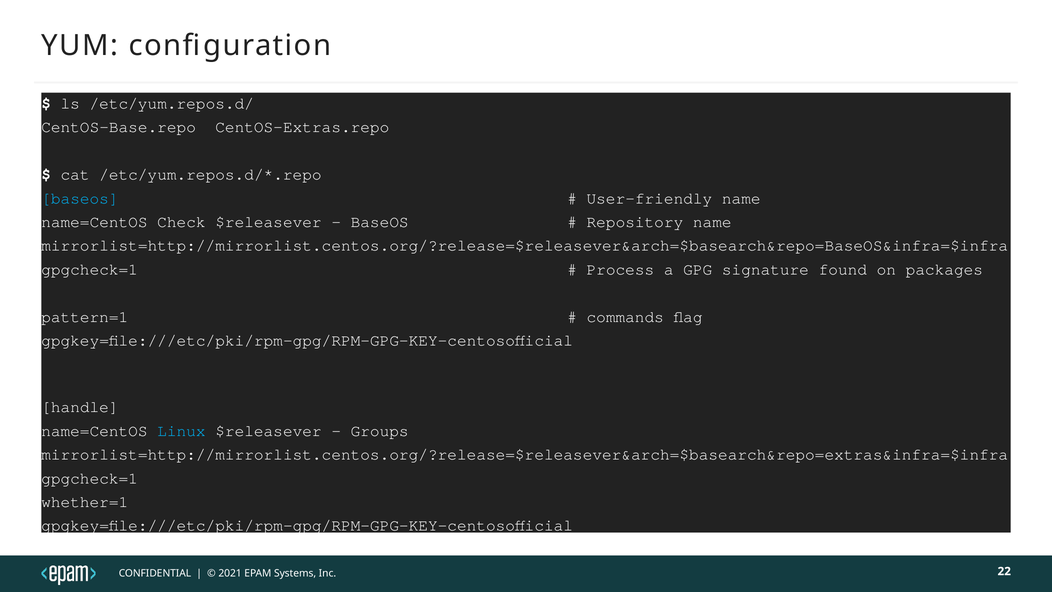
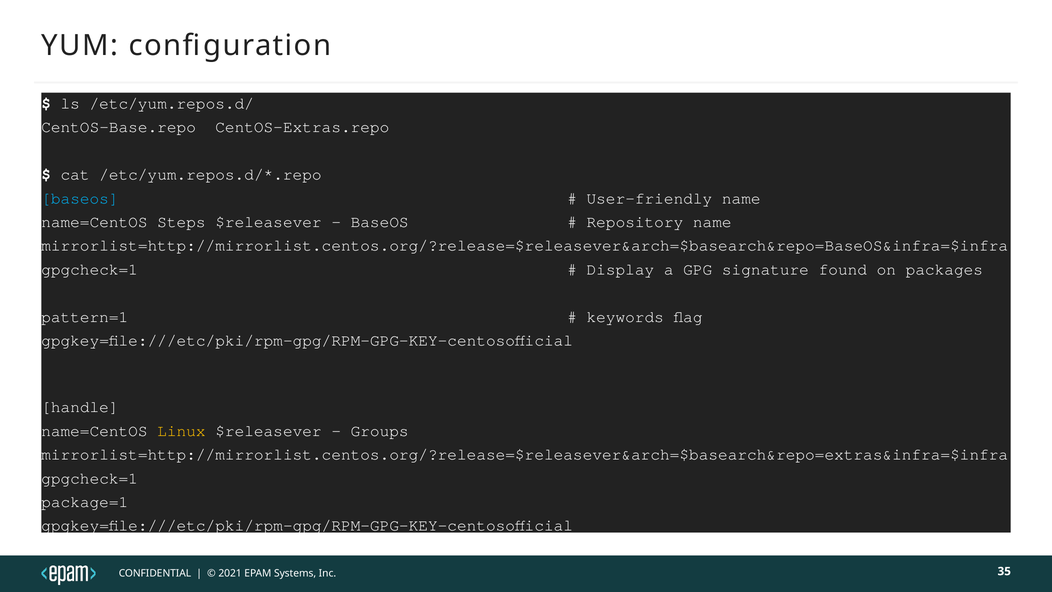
Check: Check -> Steps (181, 222)
Process: Process -> Display (620, 269)
commands: commands -> keywords (625, 317)
Linux colour: light blue -> yellow (181, 431)
whether=1: whether=1 -> package=1 (85, 502)
22: 22 -> 35 (1004, 571)
